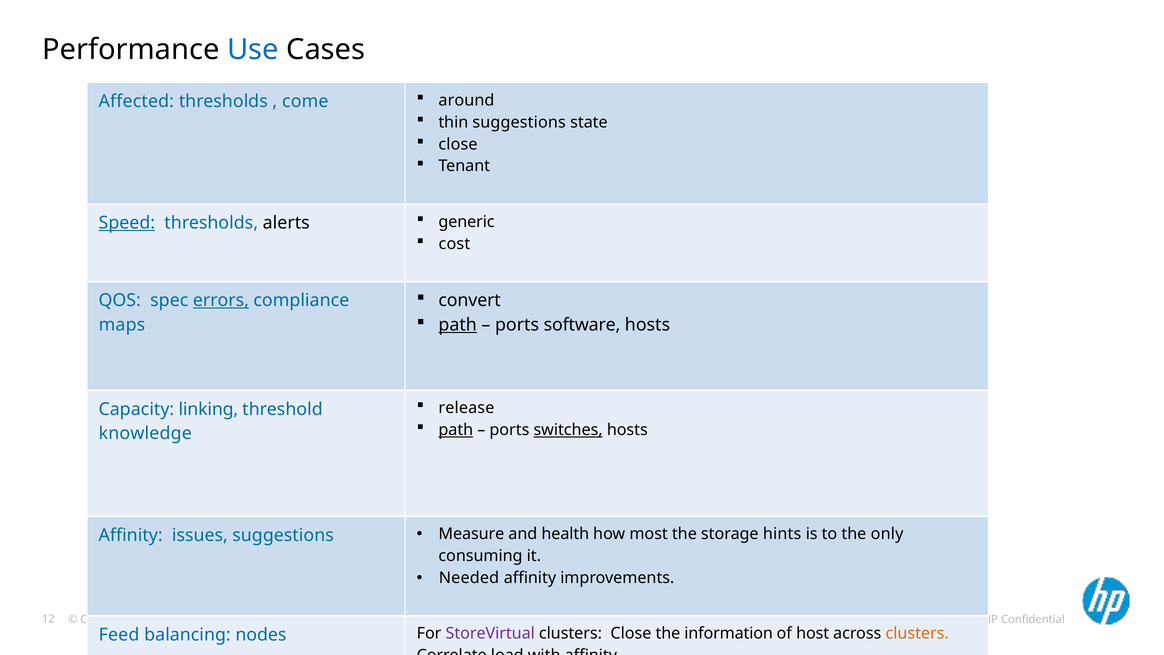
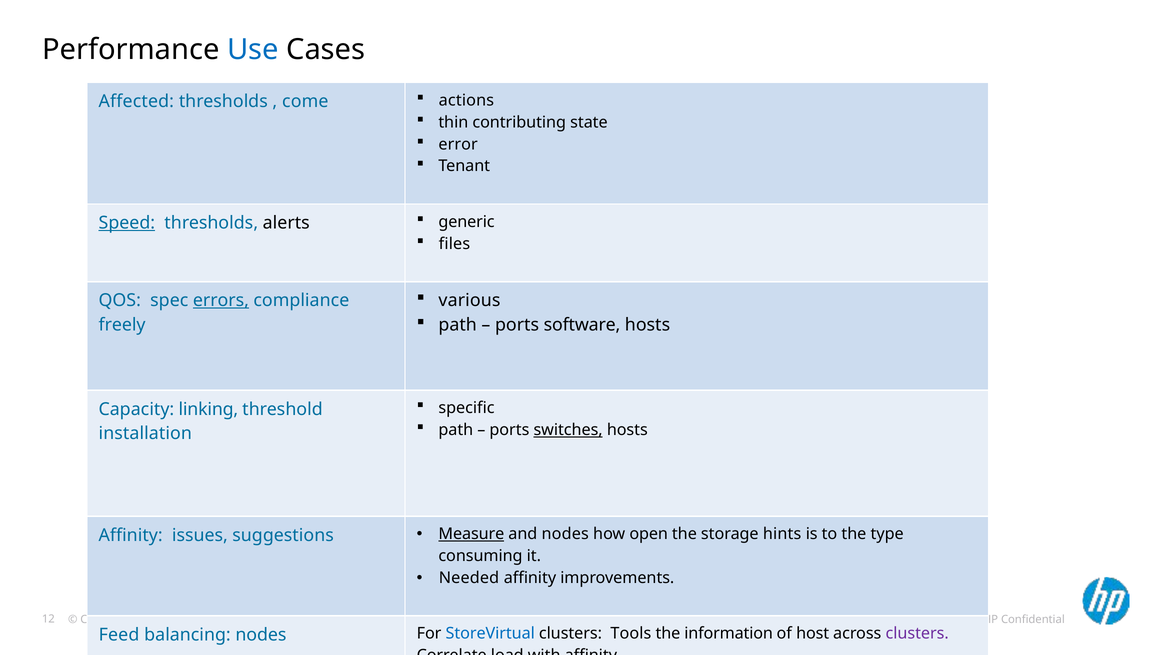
around: around -> actions (466, 100)
thin suggestions: suggestions -> contributing (519, 122)
close: close -> error (458, 144)
cost: cost -> files (454, 244)
convert: convert -> various (469, 300)
path underline: present -> none (458, 325)
maps: maps -> freely (122, 325)
release: release -> specific (467, 408)
path underline: present -> none (456, 430)
knowledge: knowledge -> installation (145, 433)
Measure underline: none -> present (471, 534)
and health: health -> nodes (565, 534)
most: most -> open (649, 534)
only: only -> type (887, 534)
StoreVirtual colour: purple -> blue (490, 633)
clusters Close: Close -> Tools (631, 633)
clusters colour: orange -> purple (917, 633)
